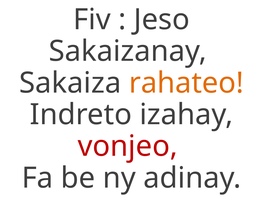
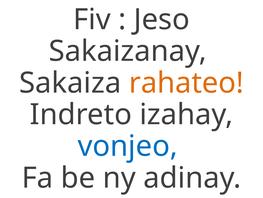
vonjeo colour: red -> blue (128, 146)
